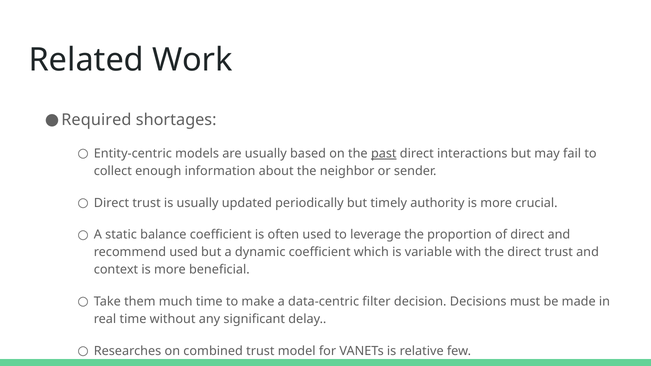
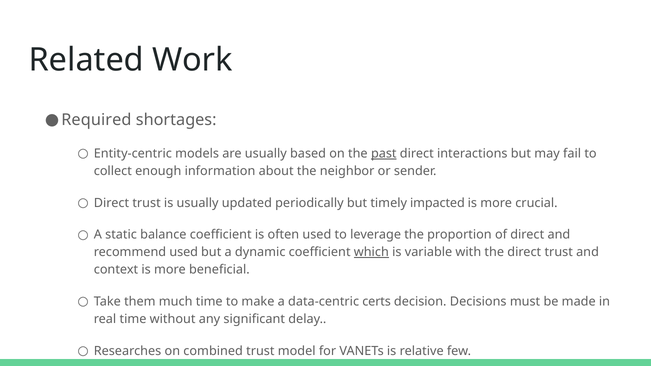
authority: authority -> impacted (437, 203)
which underline: none -> present (371, 252)
filter: filter -> certs (377, 302)
